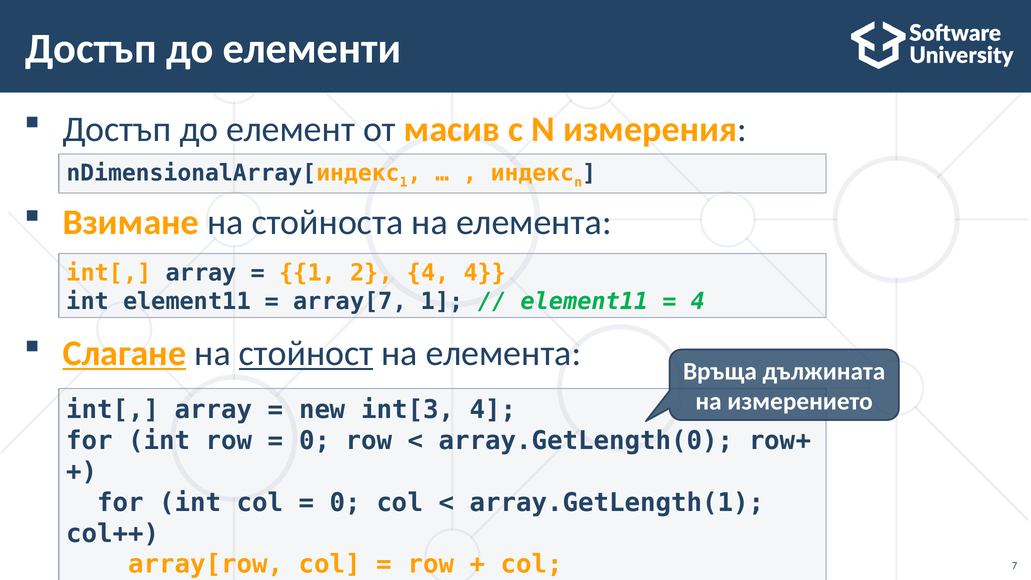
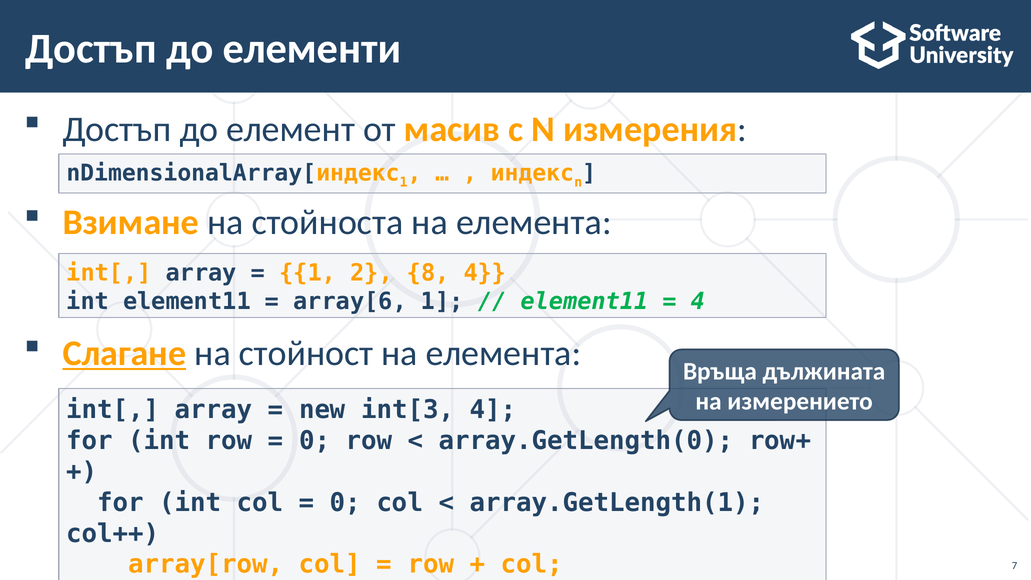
2 4: 4 -> 8 (428, 273)
array[7: array[7 -> array[6 (350, 301)
стойност underline: present -> none (306, 353)
